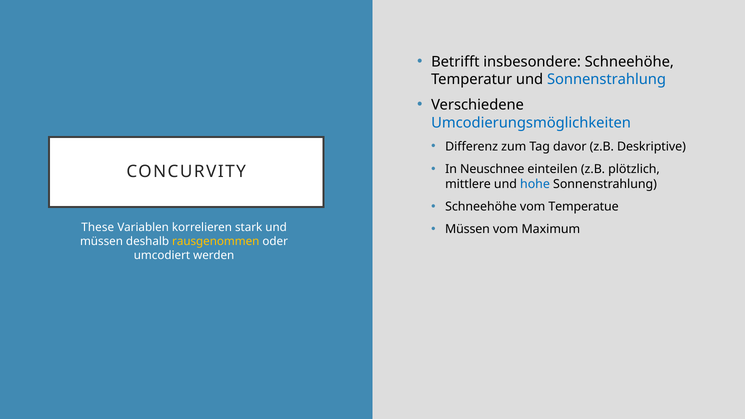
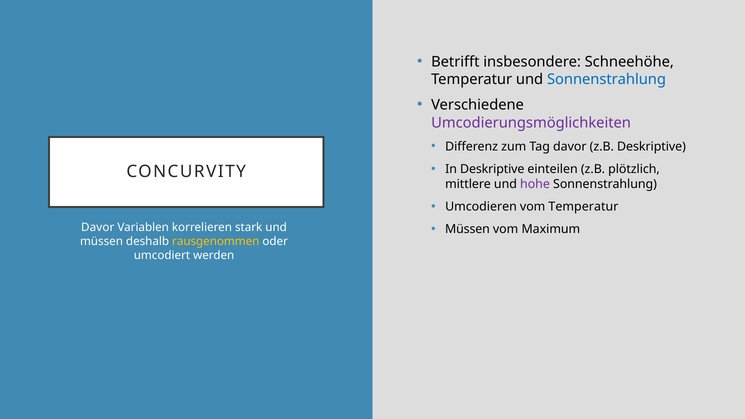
Umcodierungsmöglichkeiten colour: blue -> purple (531, 123)
In Neuschnee: Neuschnee -> Deskriptive (492, 169)
hohe colour: blue -> purple (535, 184)
Schneehöhe: Schneehöhe -> Umcodieren (481, 207)
vom Temperatue: Temperatue -> Temperatur (583, 207)
These: These -> Davor (98, 228)
